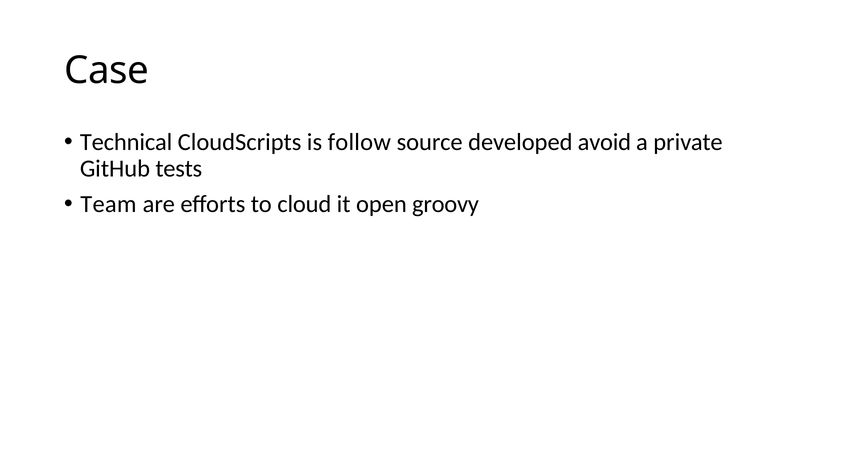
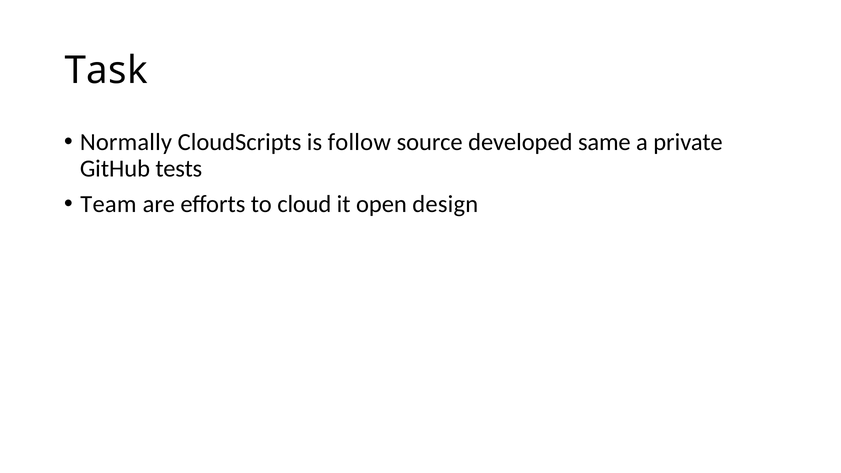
Case: Case -> Task (106, 71)
Technical: Technical -> Normally (126, 142)
avoid: avoid -> same (604, 142)
groovy: groovy -> design (445, 204)
